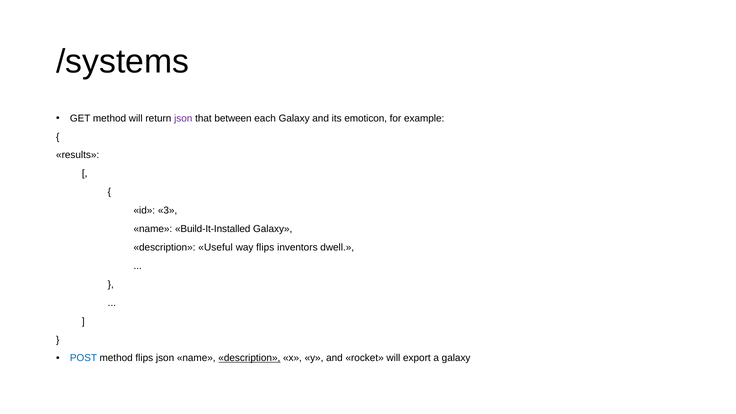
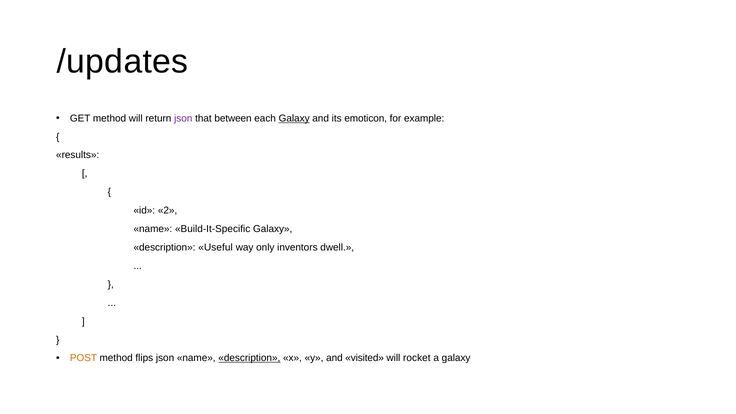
/systems: /systems -> /updates (122, 62)
Galaxy underline: none -> present (294, 118)
3: 3 -> 2 (168, 211)
Build-It-Installed: Build-It-Installed -> Build-It-Specific (213, 229)
way flips: flips -> only (265, 247)
POST colour: blue -> orange (83, 358)
rocket: rocket -> visited (365, 358)
export: export -> rocket (417, 358)
